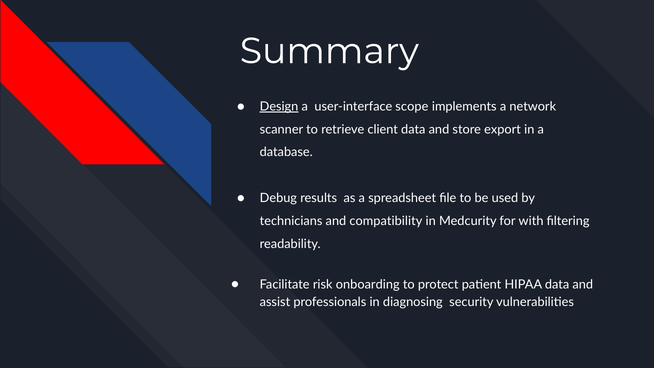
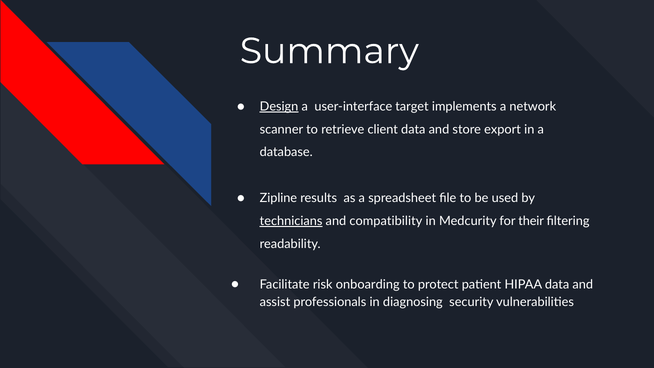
scope: scope -> target (412, 106)
Debug: Debug -> Zipline (278, 198)
technicians underline: none -> present (291, 221)
with: with -> their (531, 221)
